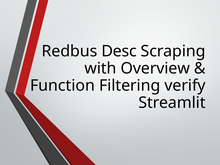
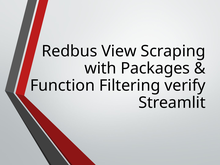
Desc: Desc -> View (119, 51)
Overview: Overview -> Packages (155, 68)
